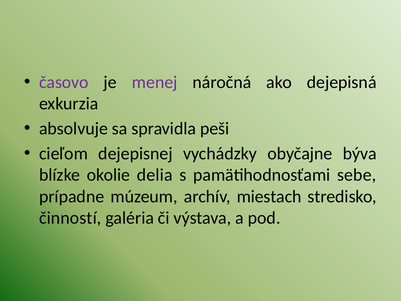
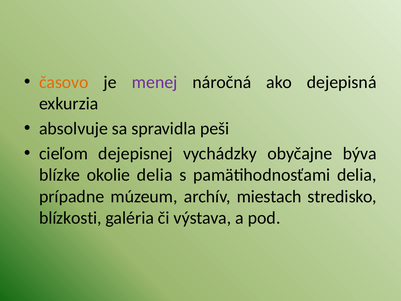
časovo colour: purple -> orange (64, 82)
pamätihodnosťami sebe: sebe -> delia (357, 175)
činností: činností -> blízkosti (70, 218)
